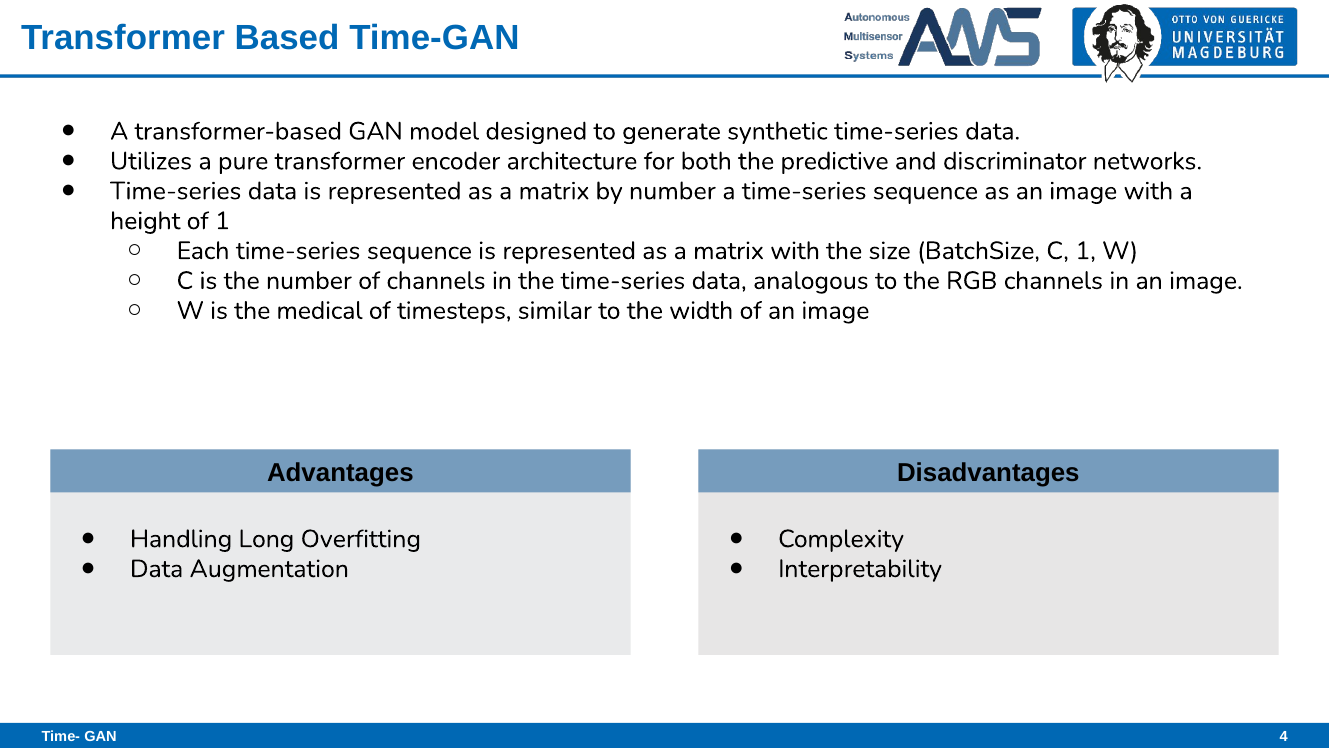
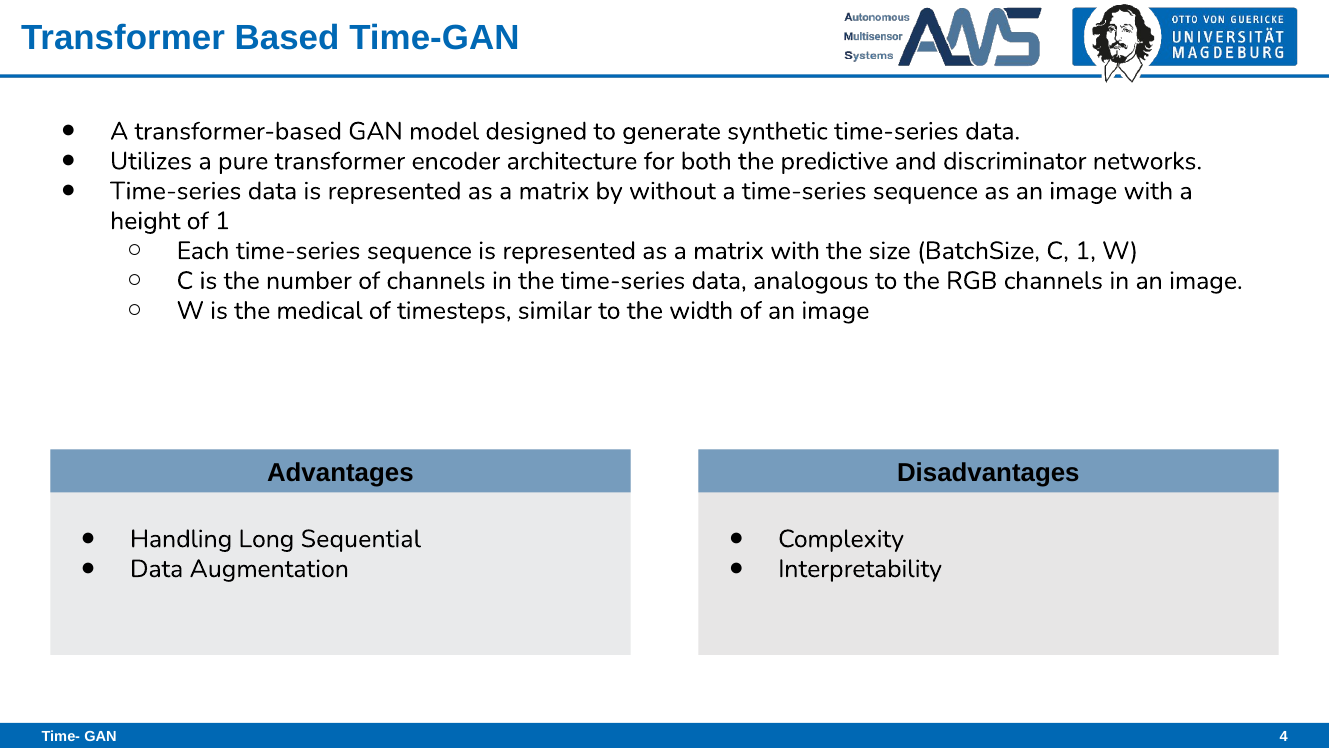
by number: number -> without (672, 191)
Overfitting: Overfitting -> Sequential (361, 539)
